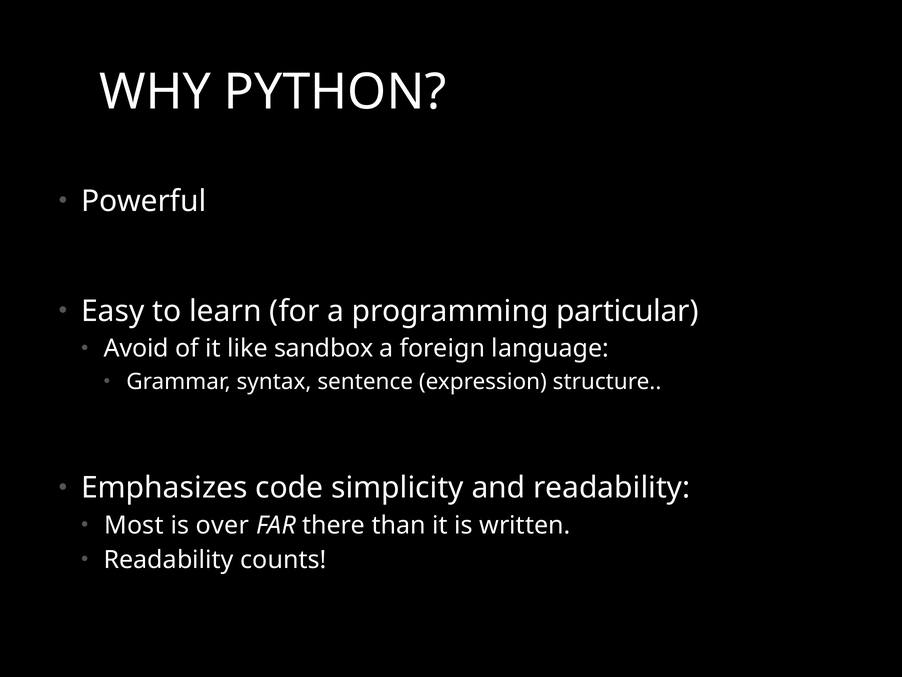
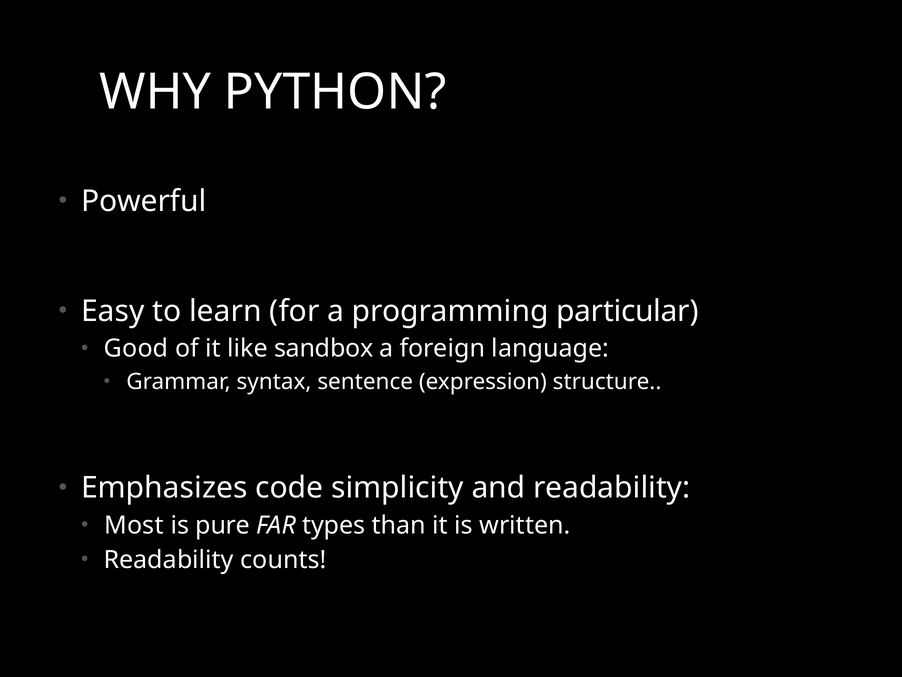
Avoid: Avoid -> Good (136, 348)
over: over -> pure (223, 525)
there: there -> types (334, 525)
